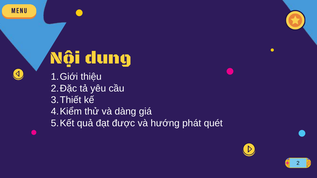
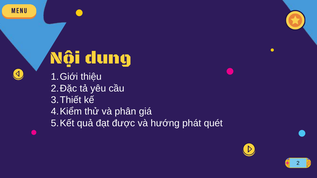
dàng: dàng -> phân (125, 112)
